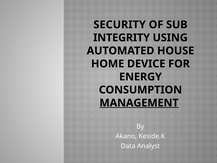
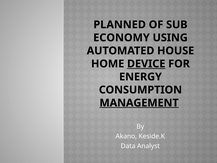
SECURITY: SECURITY -> PLANNED (120, 25)
INTEGRITY: INTEGRITY -> ECONOMY (121, 38)
DEVICE underline: none -> present (146, 64)
